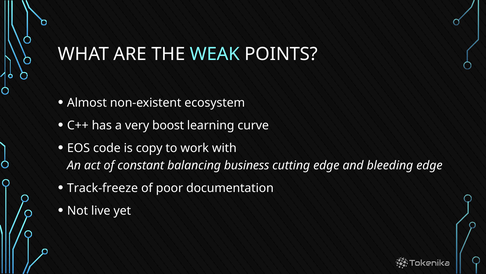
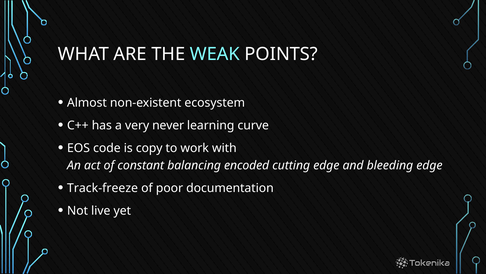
boost: boost -> never (168, 125)
business: business -> encoded (247, 165)
